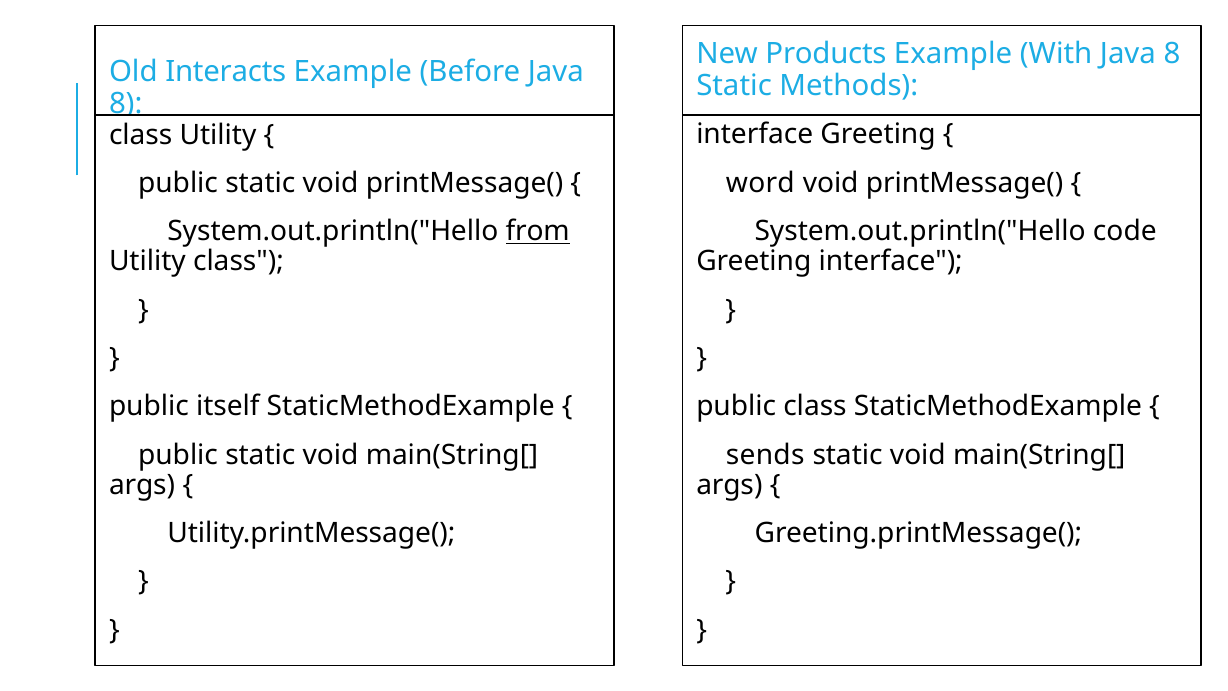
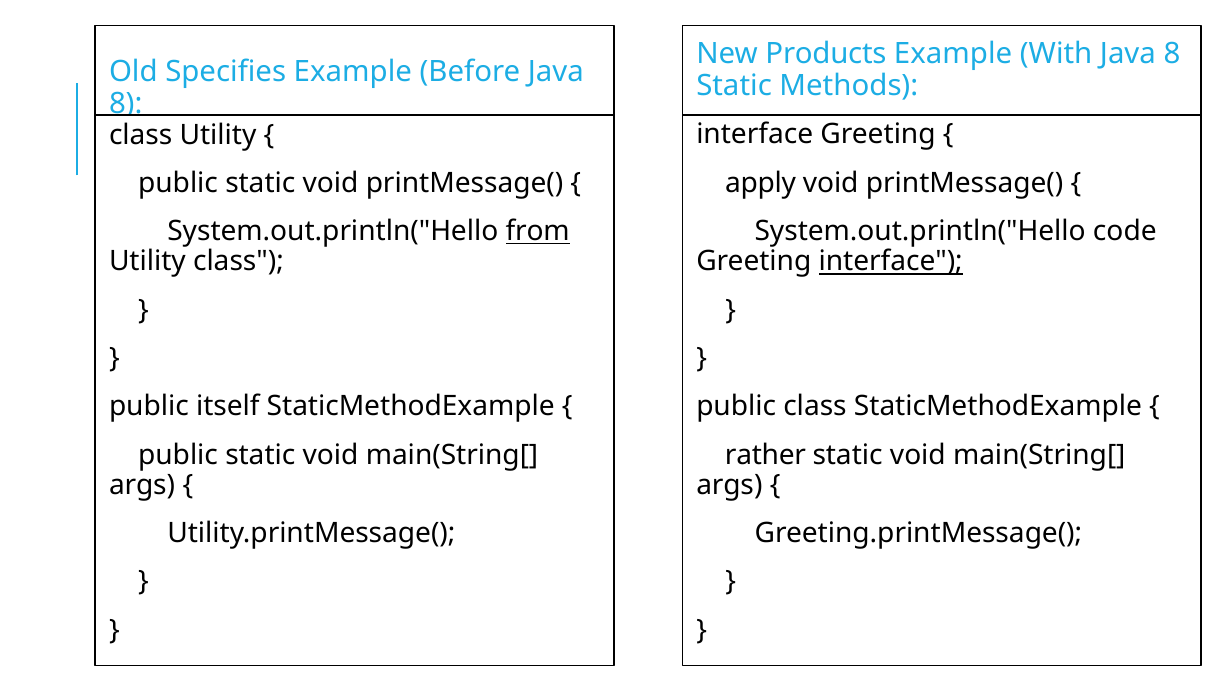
Interacts: Interacts -> Specifies (226, 72)
word: word -> apply (761, 183)
interface underline: none -> present (891, 262)
sends: sends -> rather (765, 455)
